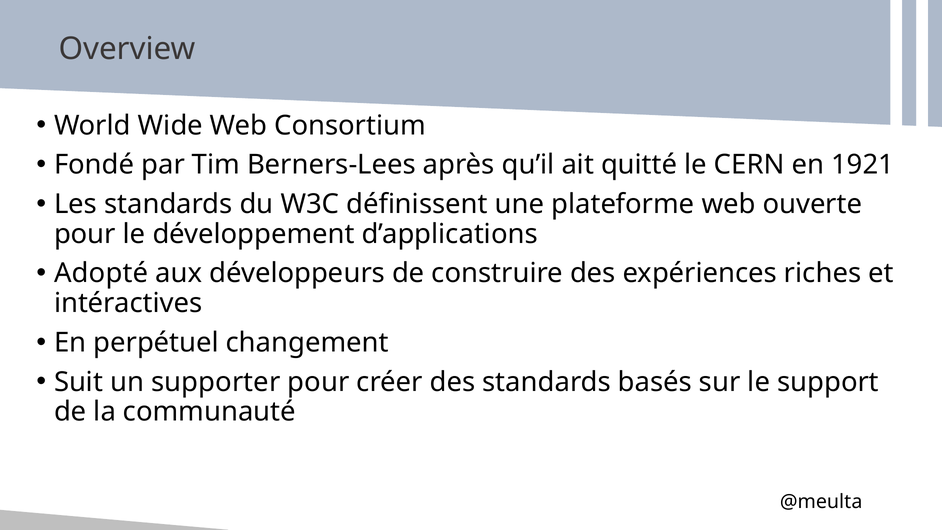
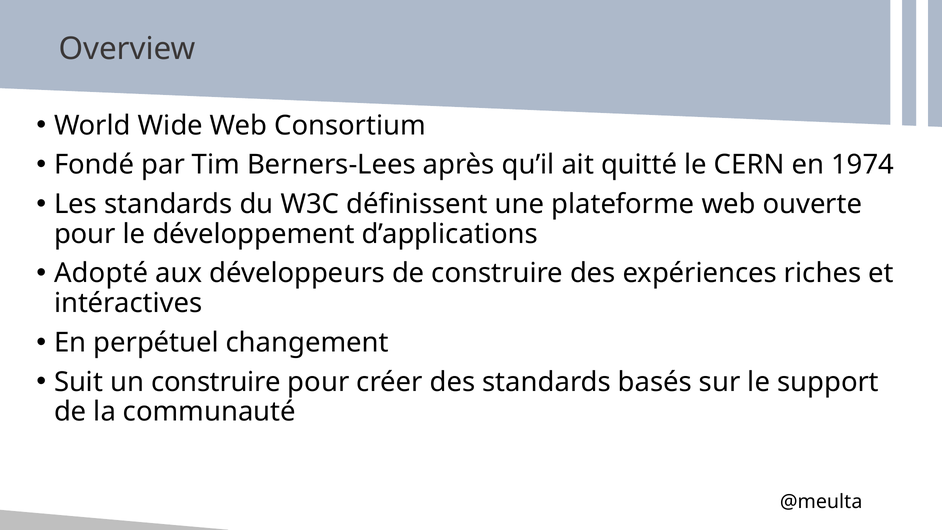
1921: 1921 -> 1974 (863, 165)
un supporter: supporter -> construire (216, 382)
